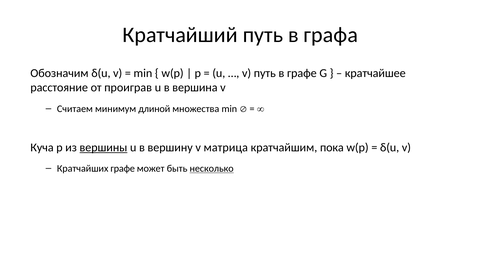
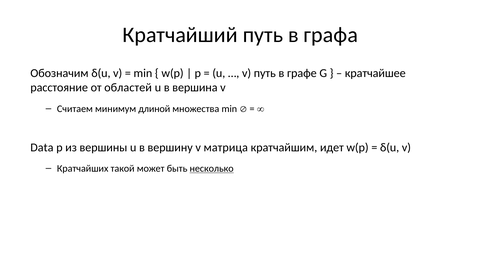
проиграв: проиграв -> областей (128, 87)
Куча: Куча -> Data (42, 147)
вершины underline: present -> none (103, 147)
пока: пока -> идет (332, 147)
Кратчайших графе: графе -> такой (123, 168)
